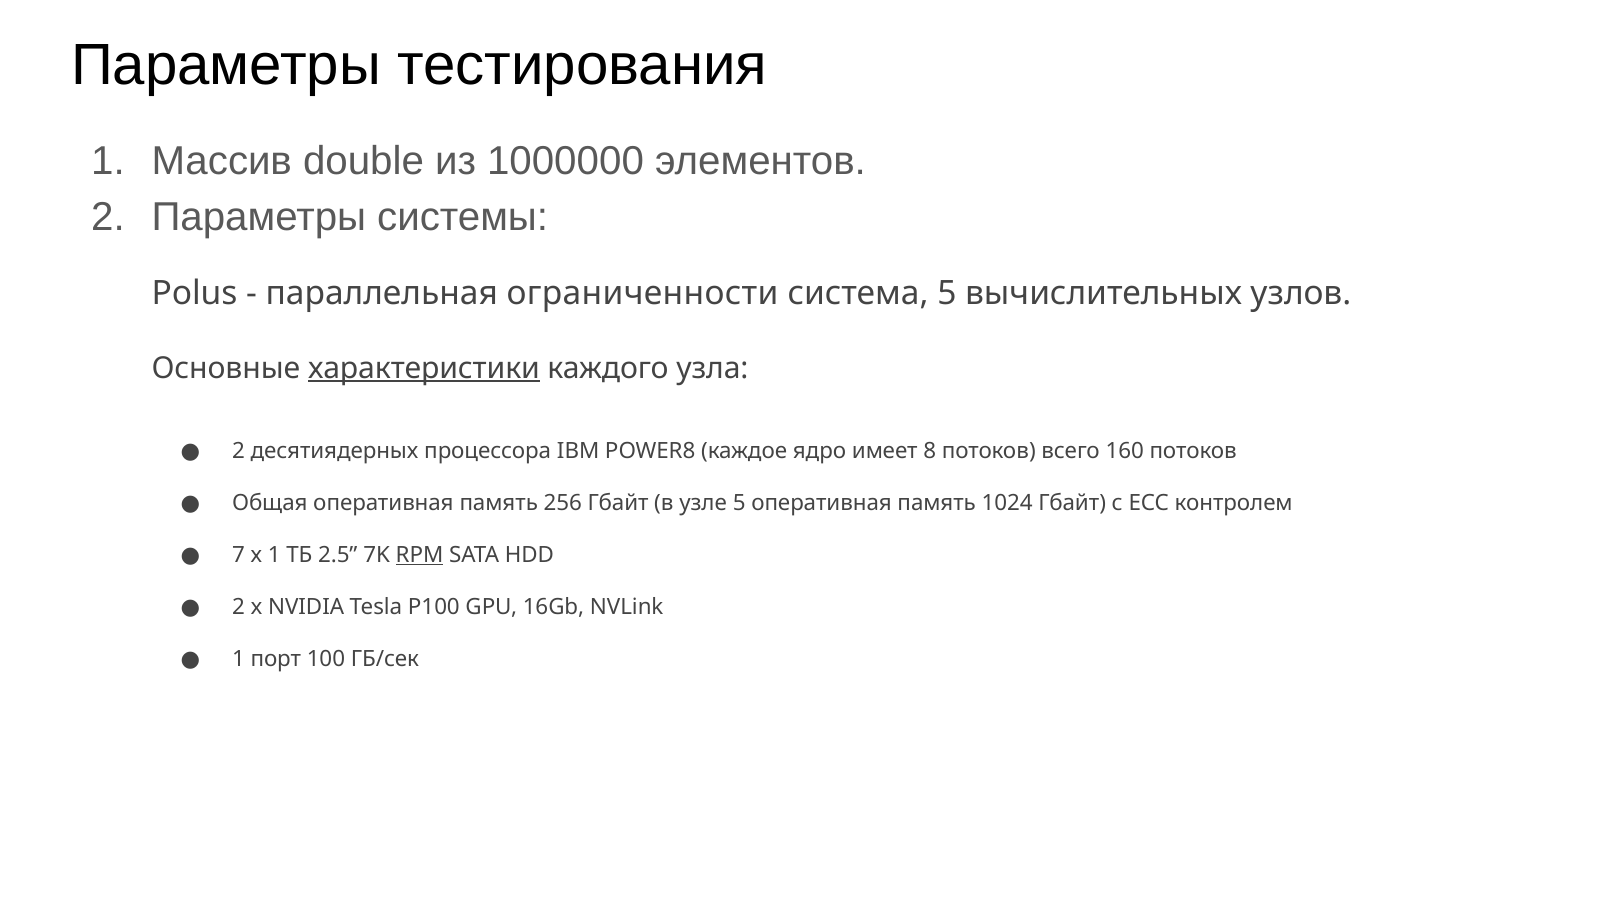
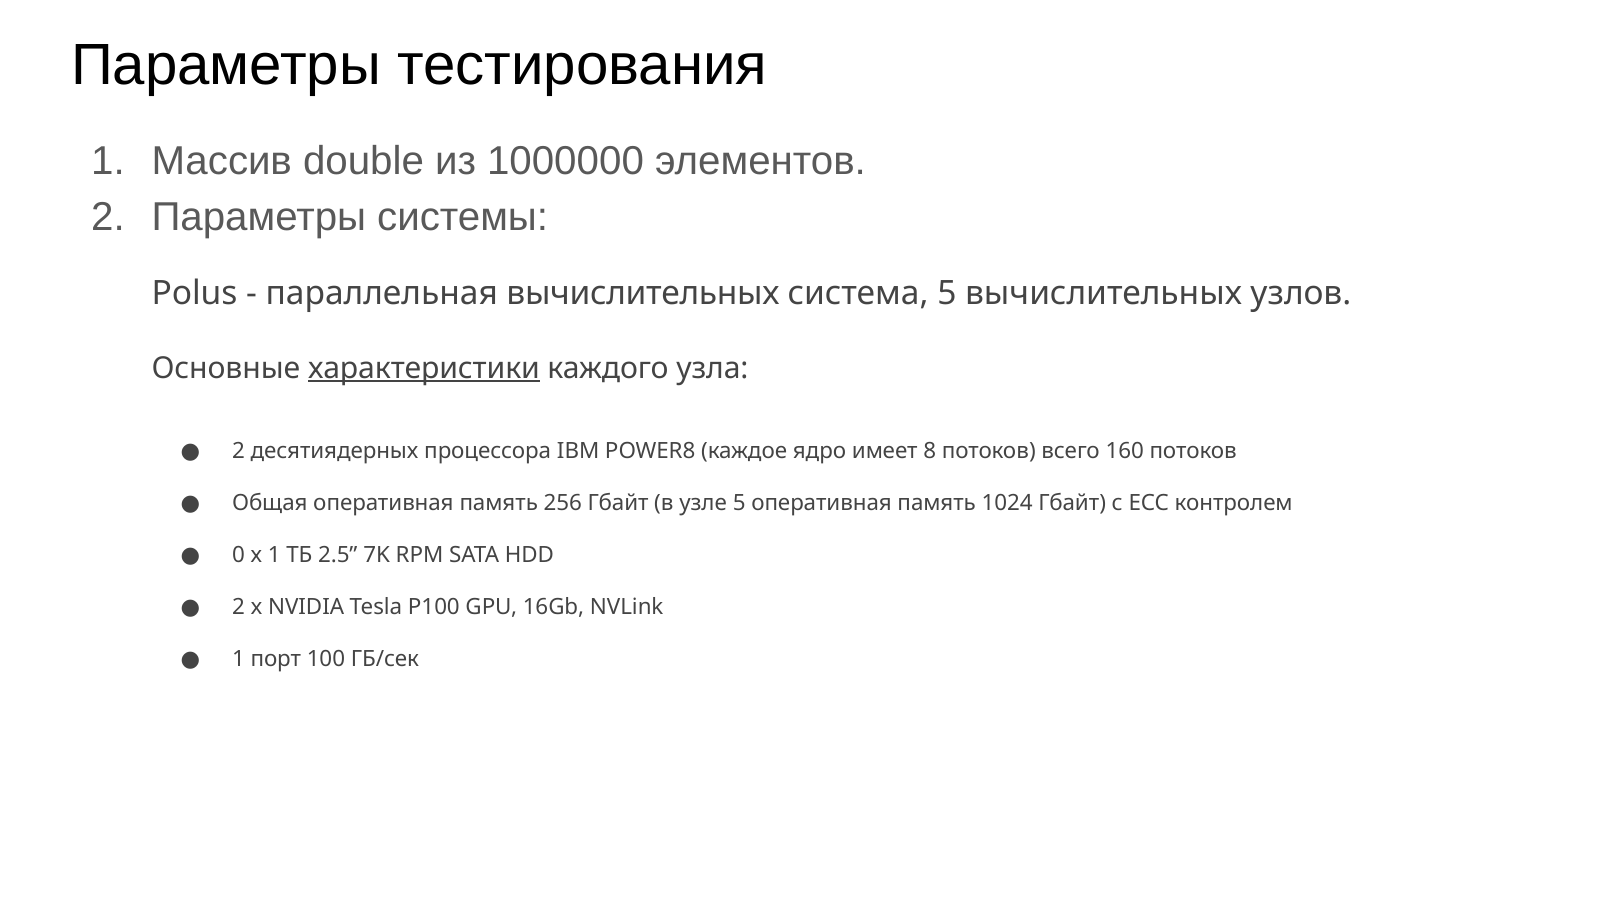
параллельная ограниченности: ограниченности -> вычислительных (643, 294)
7: 7 -> 0 (239, 555)
RPM underline: present -> none (419, 555)
